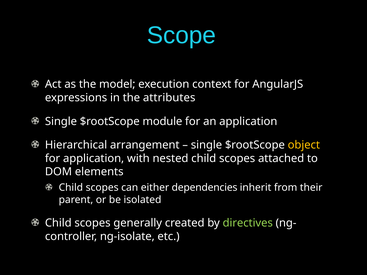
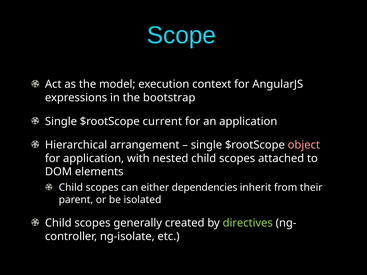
attributes: attributes -> bootstrap (169, 98)
module: module -> current (162, 121)
object colour: yellow -> pink (304, 145)
